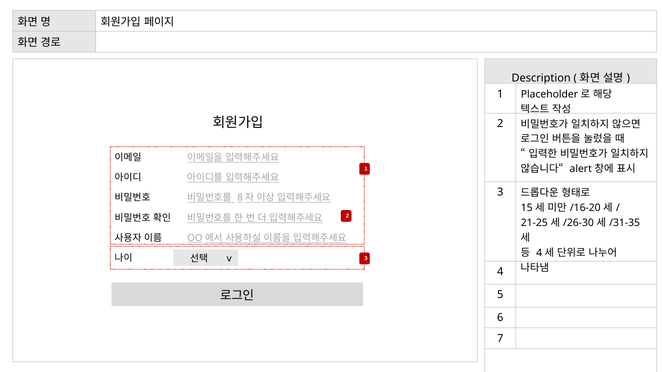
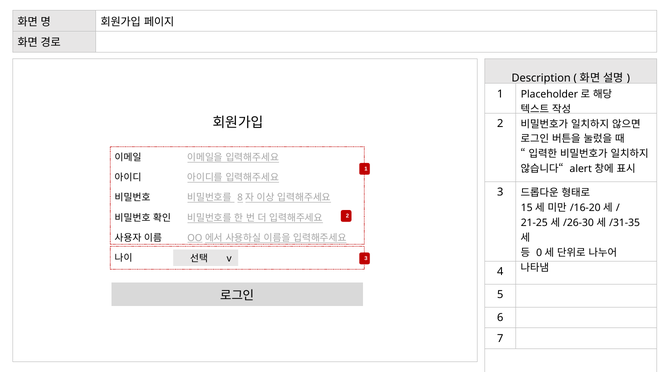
4: 4 -> 0 (539, 253)
